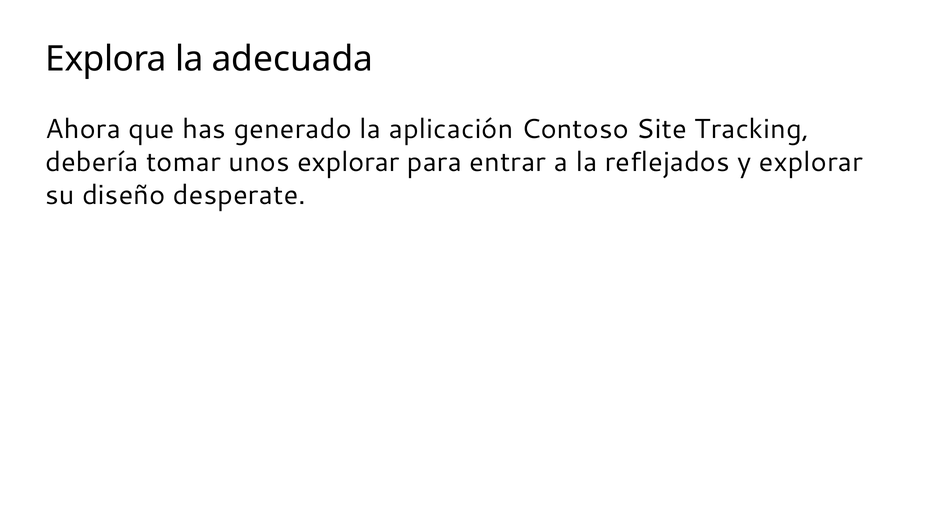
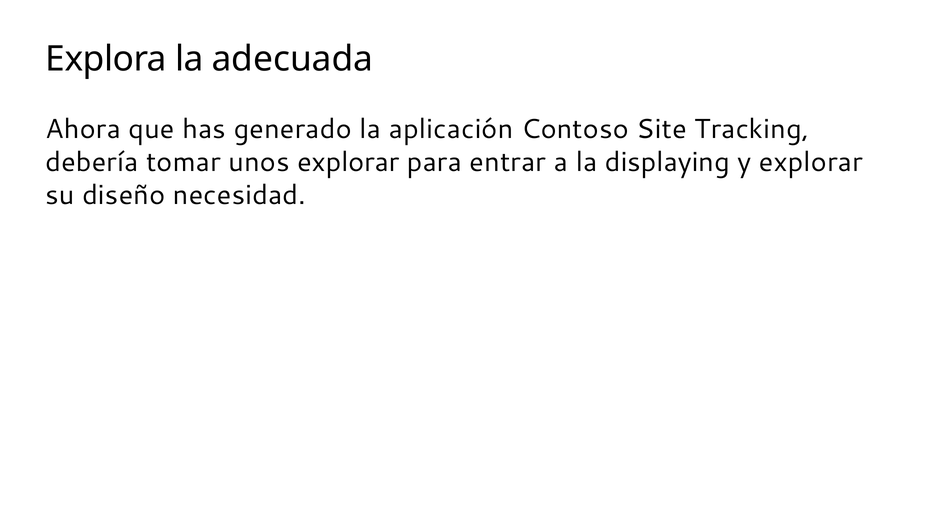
reflejados: reflejados -> displaying (667, 162)
desperate: desperate -> necesidad (239, 195)
